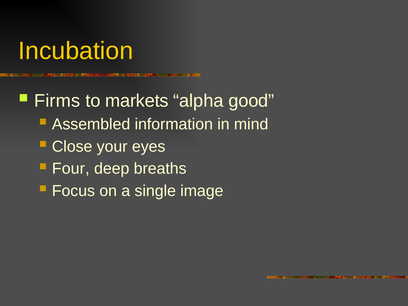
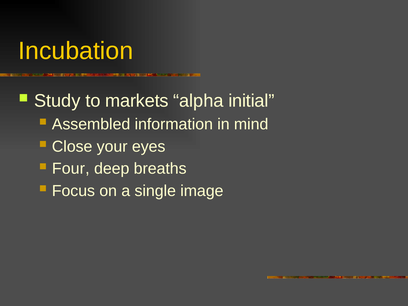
Firms: Firms -> Study (57, 101)
good: good -> initial (251, 101)
